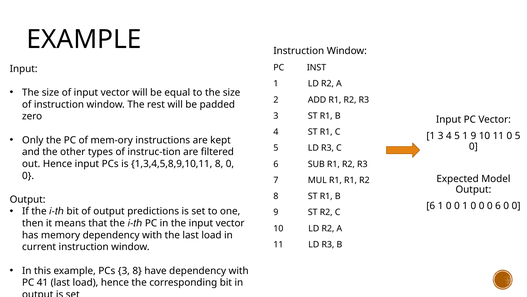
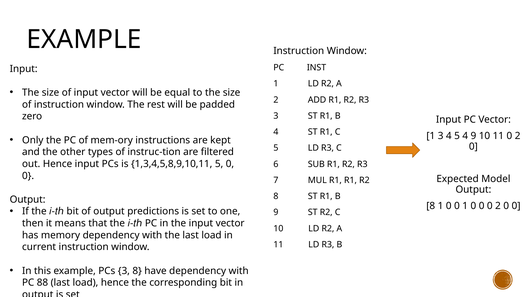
5 1: 1 -> 4 (465, 136)
11 0 5: 5 -> 2 (518, 136)
1,3,4,5,8,9,10,11 8: 8 -> 5 (219, 164)
6: 6 -> 8 (431, 205)
0 0 6: 6 -> 2 (498, 205)
41: 41 -> 88 (42, 282)
